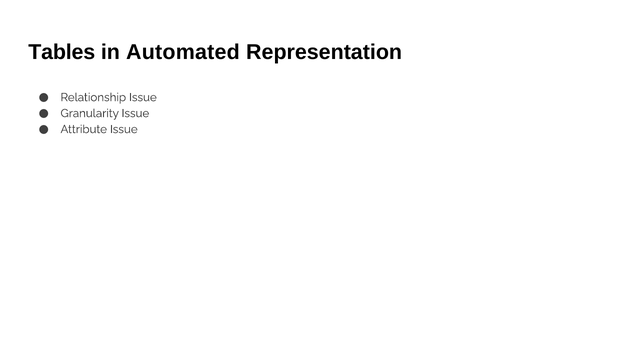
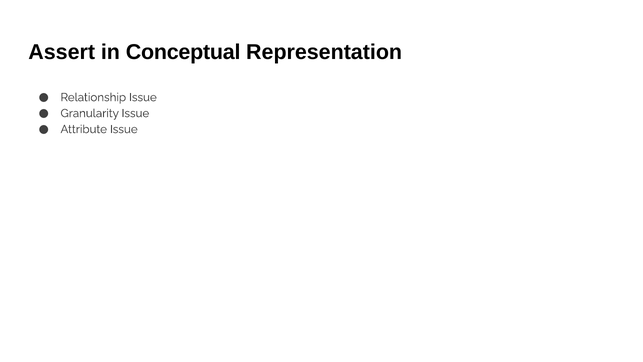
Tables: Tables -> Assert (62, 52)
Automated: Automated -> Conceptual (183, 52)
